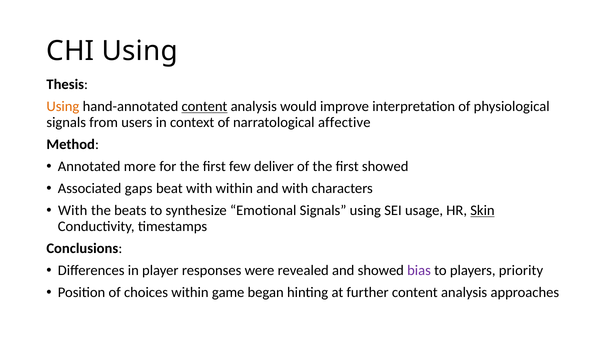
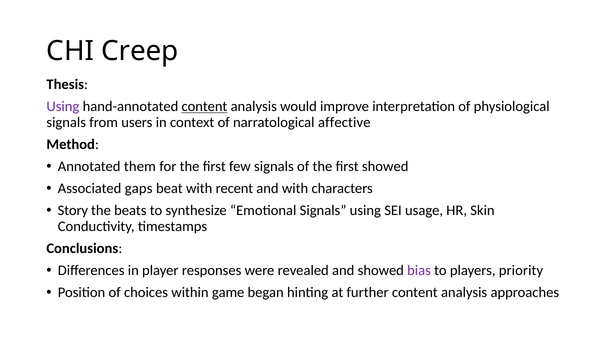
CHI Using: Using -> Creep (140, 51)
Using colour: orange -> purple (63, 107)
more: more -> them (140, 167)
few deliver: deliver -> signals (274, 167)
with within: within -> recent (234, 189)
With: With -> Story (73, 211)
Skin underline: present -> none (482, 211)
